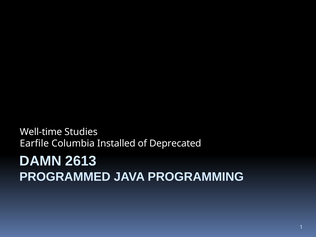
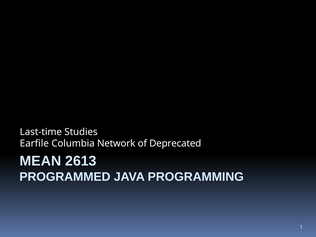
Well-time: Well-time -> Last-time (41, 132)
Installed: Installed -> Network (116, 143)
DAMN: DAMN -> MEAN (40, 161)
